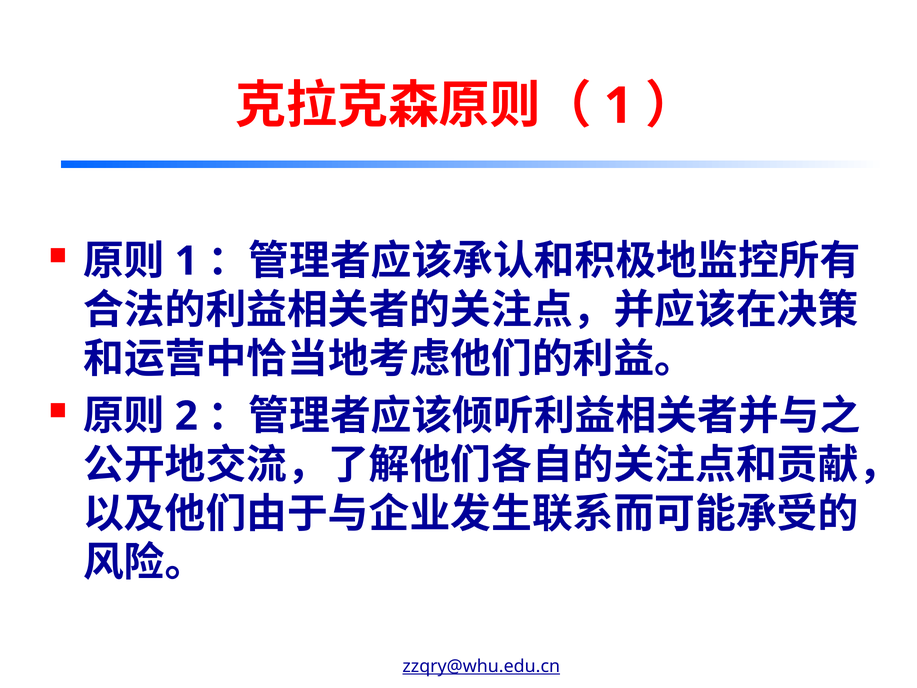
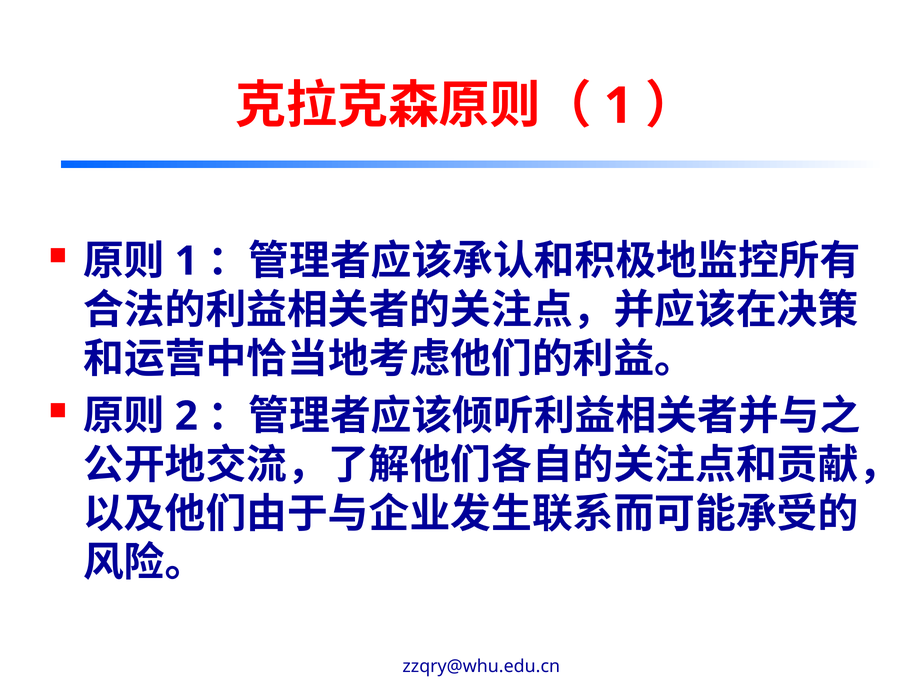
zzqry@whu.edu.cn underline: present -> none (481, 666)
